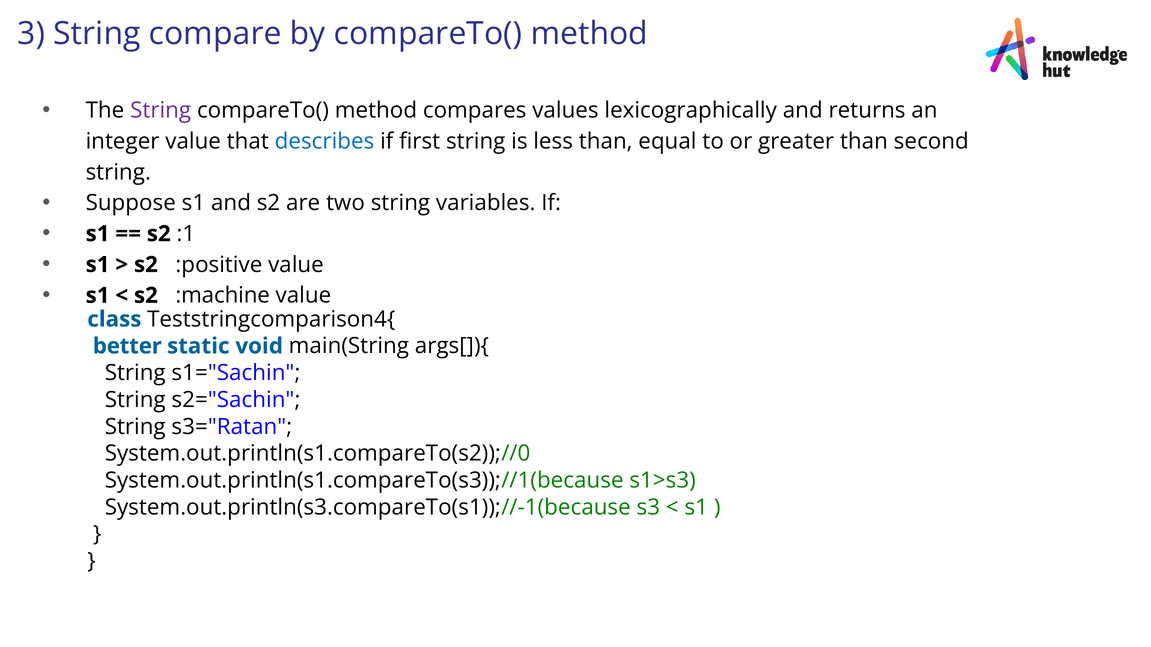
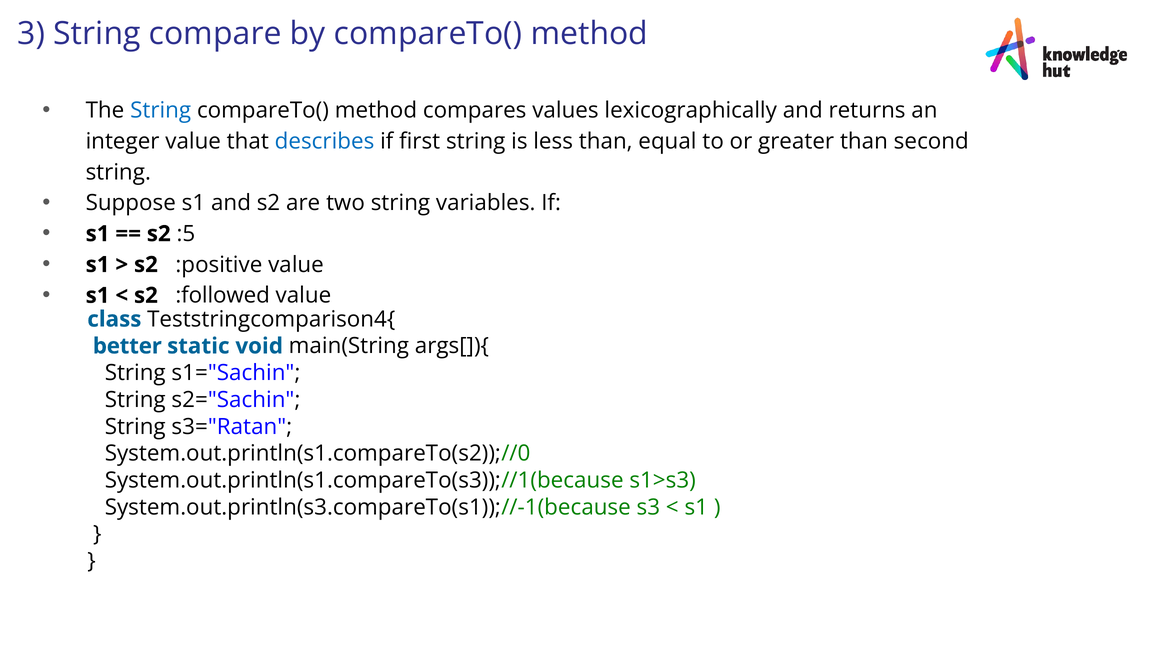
String colour: purple -> blue (161, 111)
:1: :1 -> :5 (186, 234)
:machine: :machine -> :followed (223, 296)
